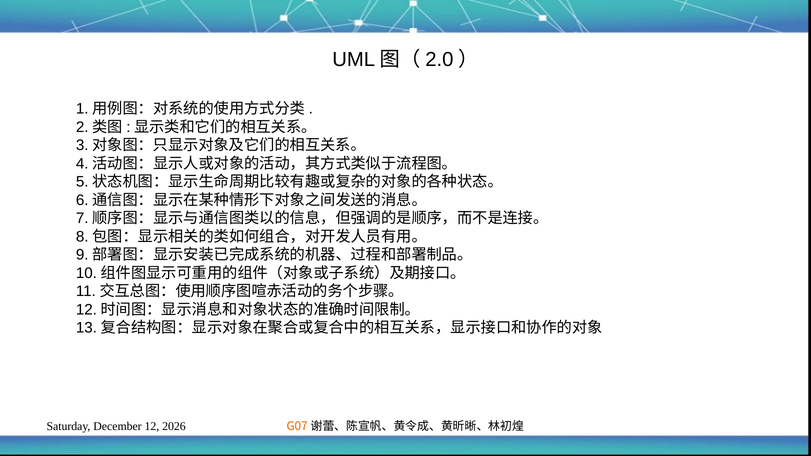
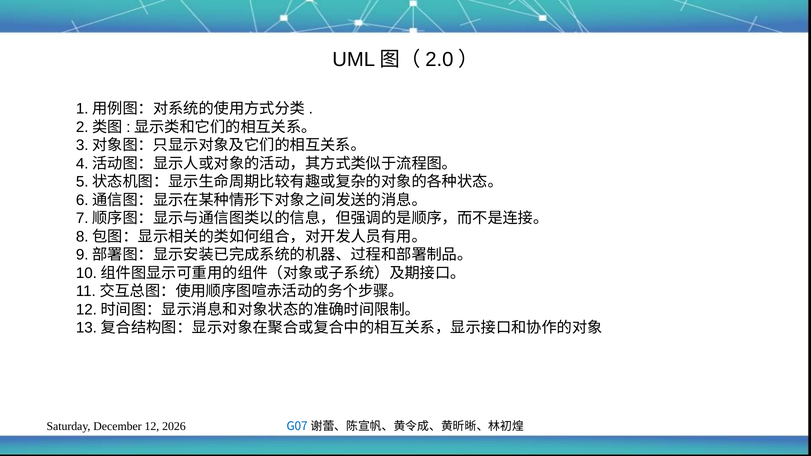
G07 colour: orange -> blue (297, 426)
